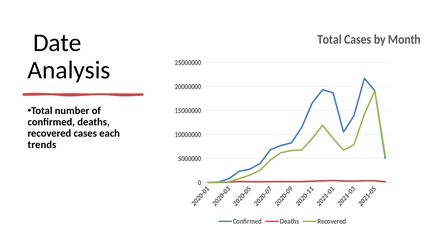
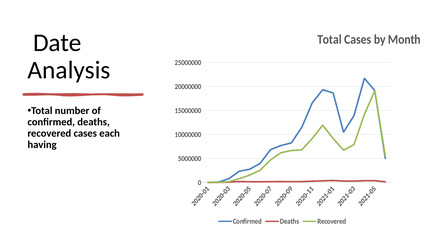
trends: trends -> having (42, 145)
